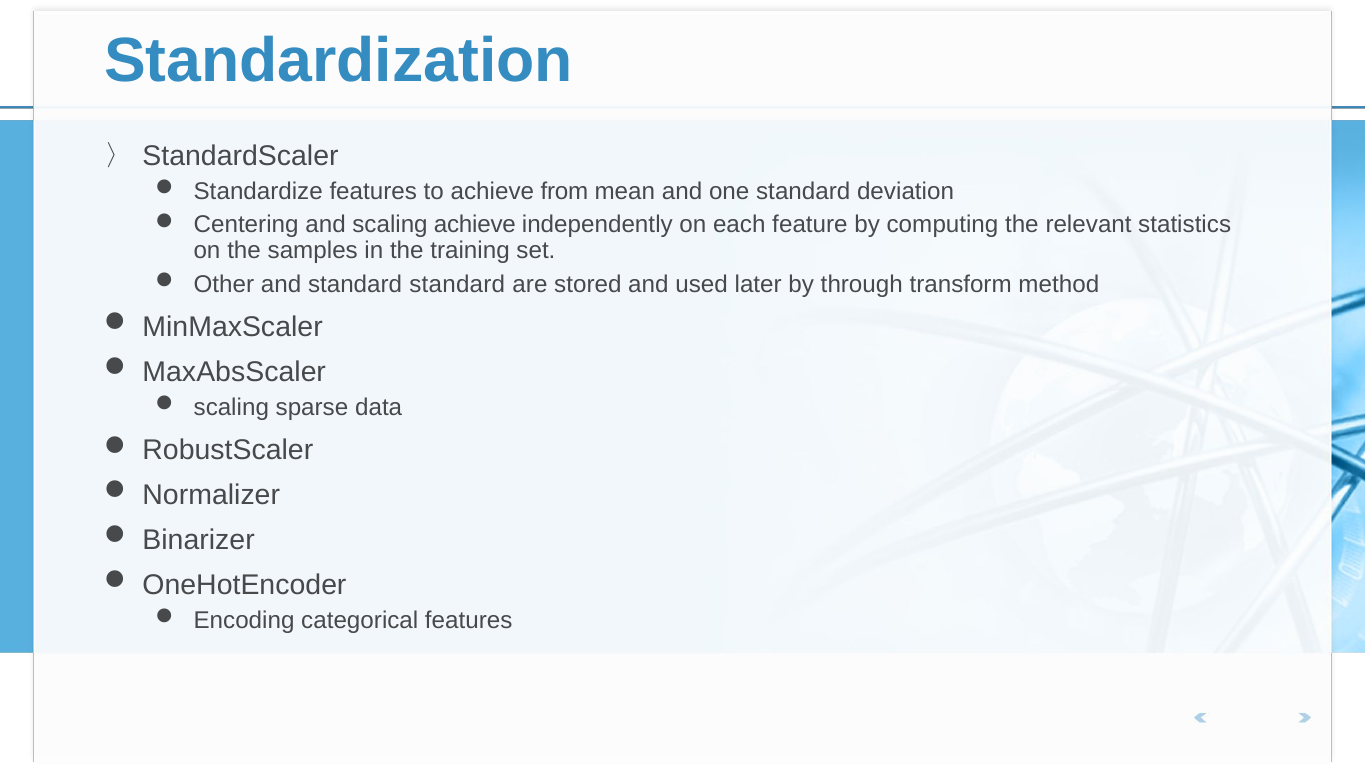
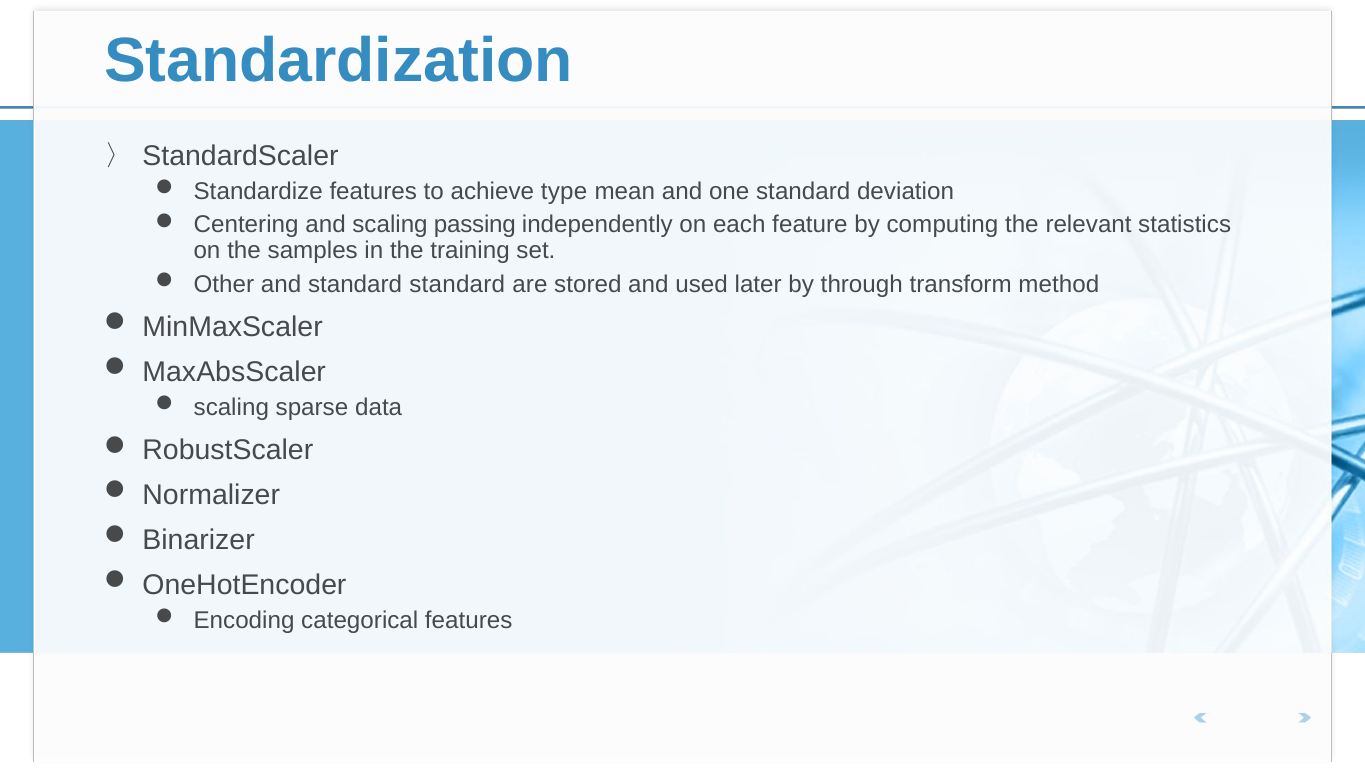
from: from -> type (564, 191)
scaling achieve: achieve -> passing (475, 225)
